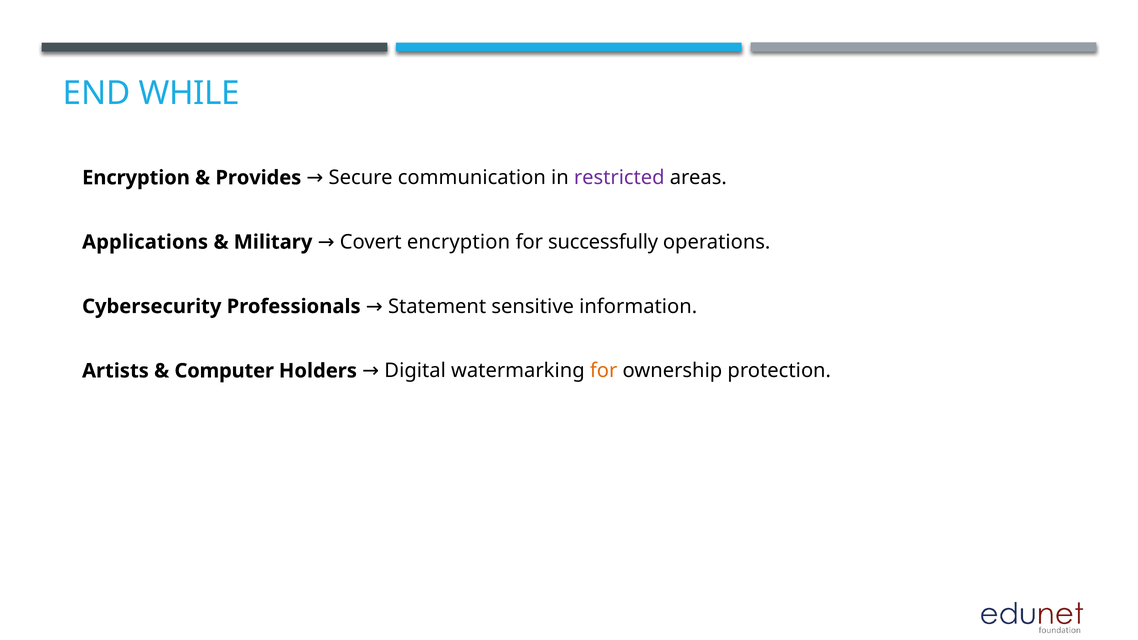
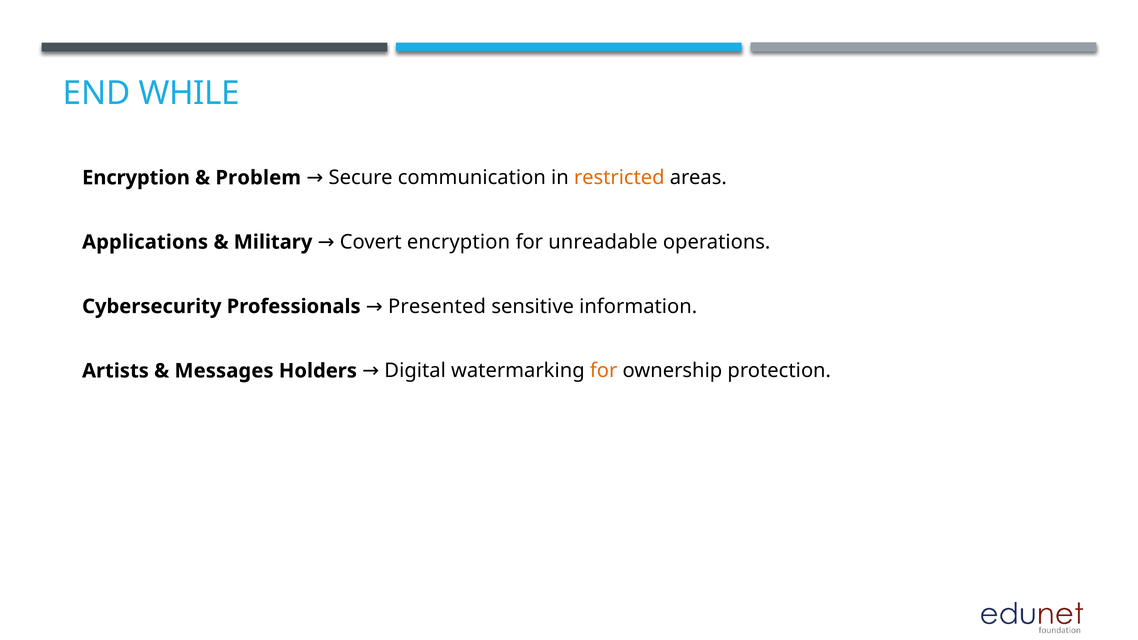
Provides: Provides -> Problem (258, 178)
restricted colour: purple -> orange (619, 178)
successfully: successfully -> unreadable (603, 242)
Statement: Statement -> Presented (437, 307)
Computer: Computer -> Messages (224, 371)
